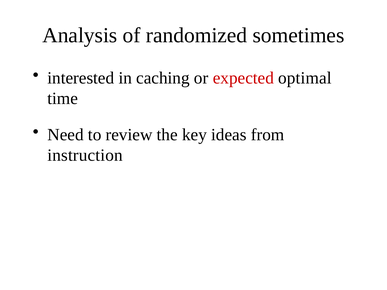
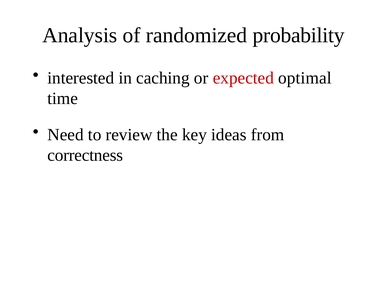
sometimes: sometimes -> probability (299, 35)
instruction: instruction -> correctness (85, 155)
